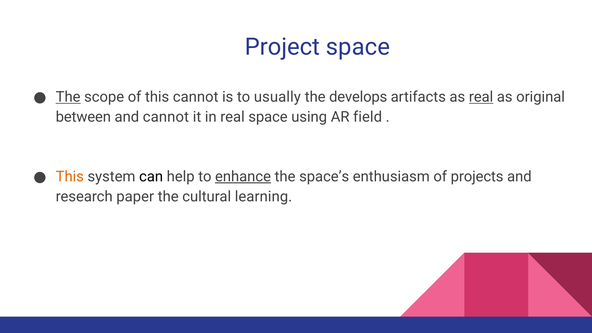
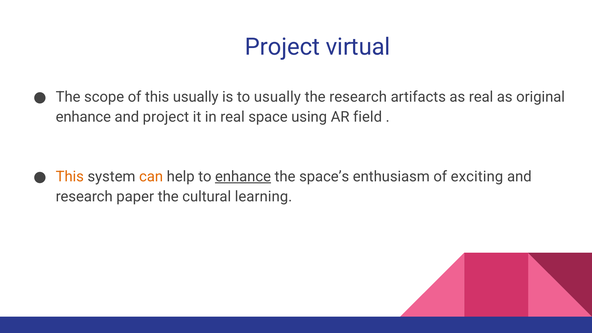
Project space: space -> virtual (358, 47)
The underline: present -> none (68, 97)
this cannot: cannot -> usually (196, 97)
the develops: develops -> research (358, 97)
real underline: present -> none (481, 97)
between: between -> enhance (83, 117)
and cannot: cannot -> project (166, 117)
can colour: black -> orange (151, 177)
projects: projects -> exciting (477, 177)
